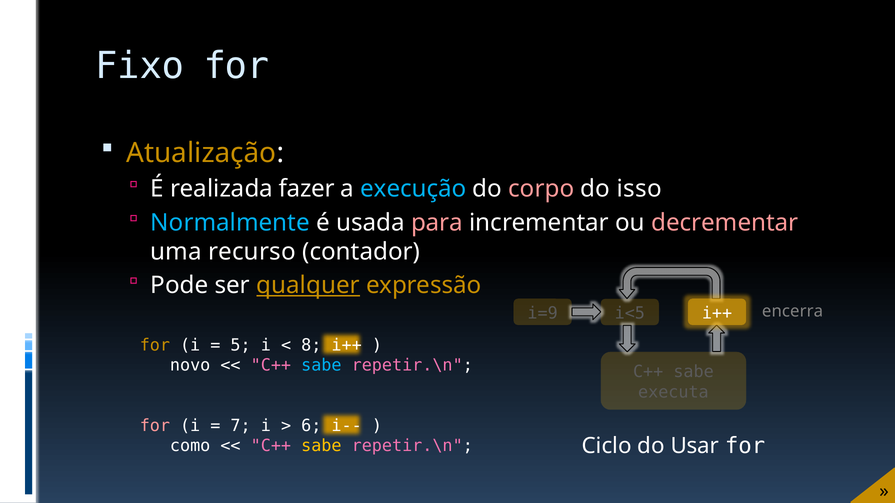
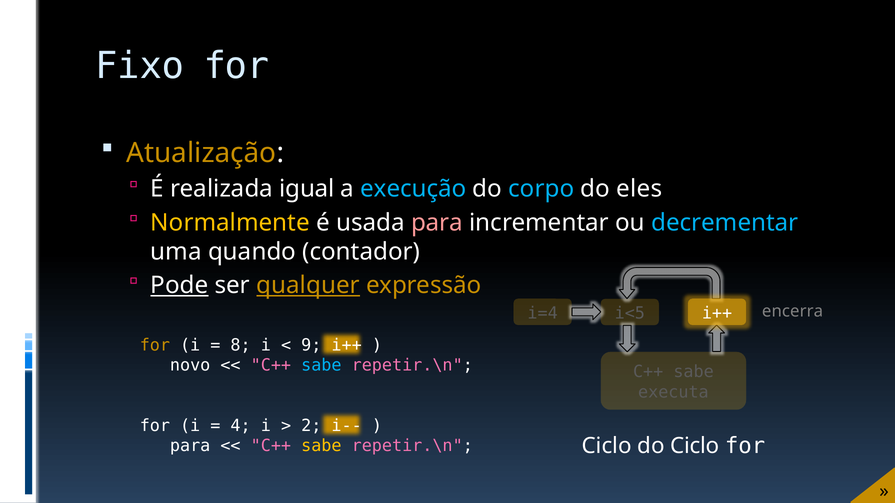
fazer: fazer -> igual (307, 189)
corpo colour: pink -> light blue (541, 189)
isso: isso -> eles (639, 189)
Normalmente colour: light blue -> yellow (230, 223)
decrementar colour: pink -> light blue (725, 223)
recurso: recurso -> quando (252, 252)
Pode underline: none -> present (179, 286)
i=9: i=9 -> i=4 (543, 313)
5: 5 -> 8 (241, 346)
8: 8 -> 9 (311, 346)
for colour: pink -> white (155, 426)
7: 7 -> 4 (241, 426)
6: 6 -> 2 (311, 426)
como: como -> para (190, 446)
do Usar: Usar -> Ciclo (695, 446)
